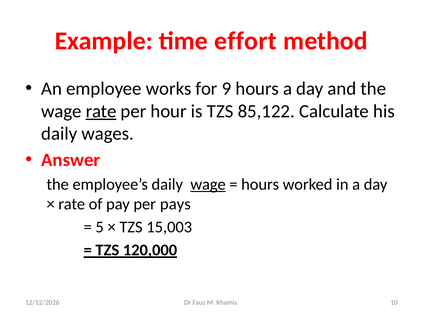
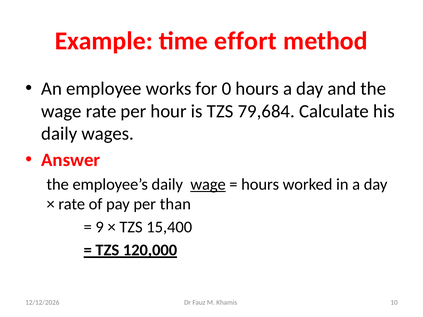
9: 9 -> 0 (226, 89)
rate underline: present -> none (101, 111)
85,122: 85,122 -> 79,684 (266, 111)
pays: pays -> than (175, 204)
5: 5 -> 9 (100, 227)
15,003: 15,003 -> 15,400 (169, 227)
